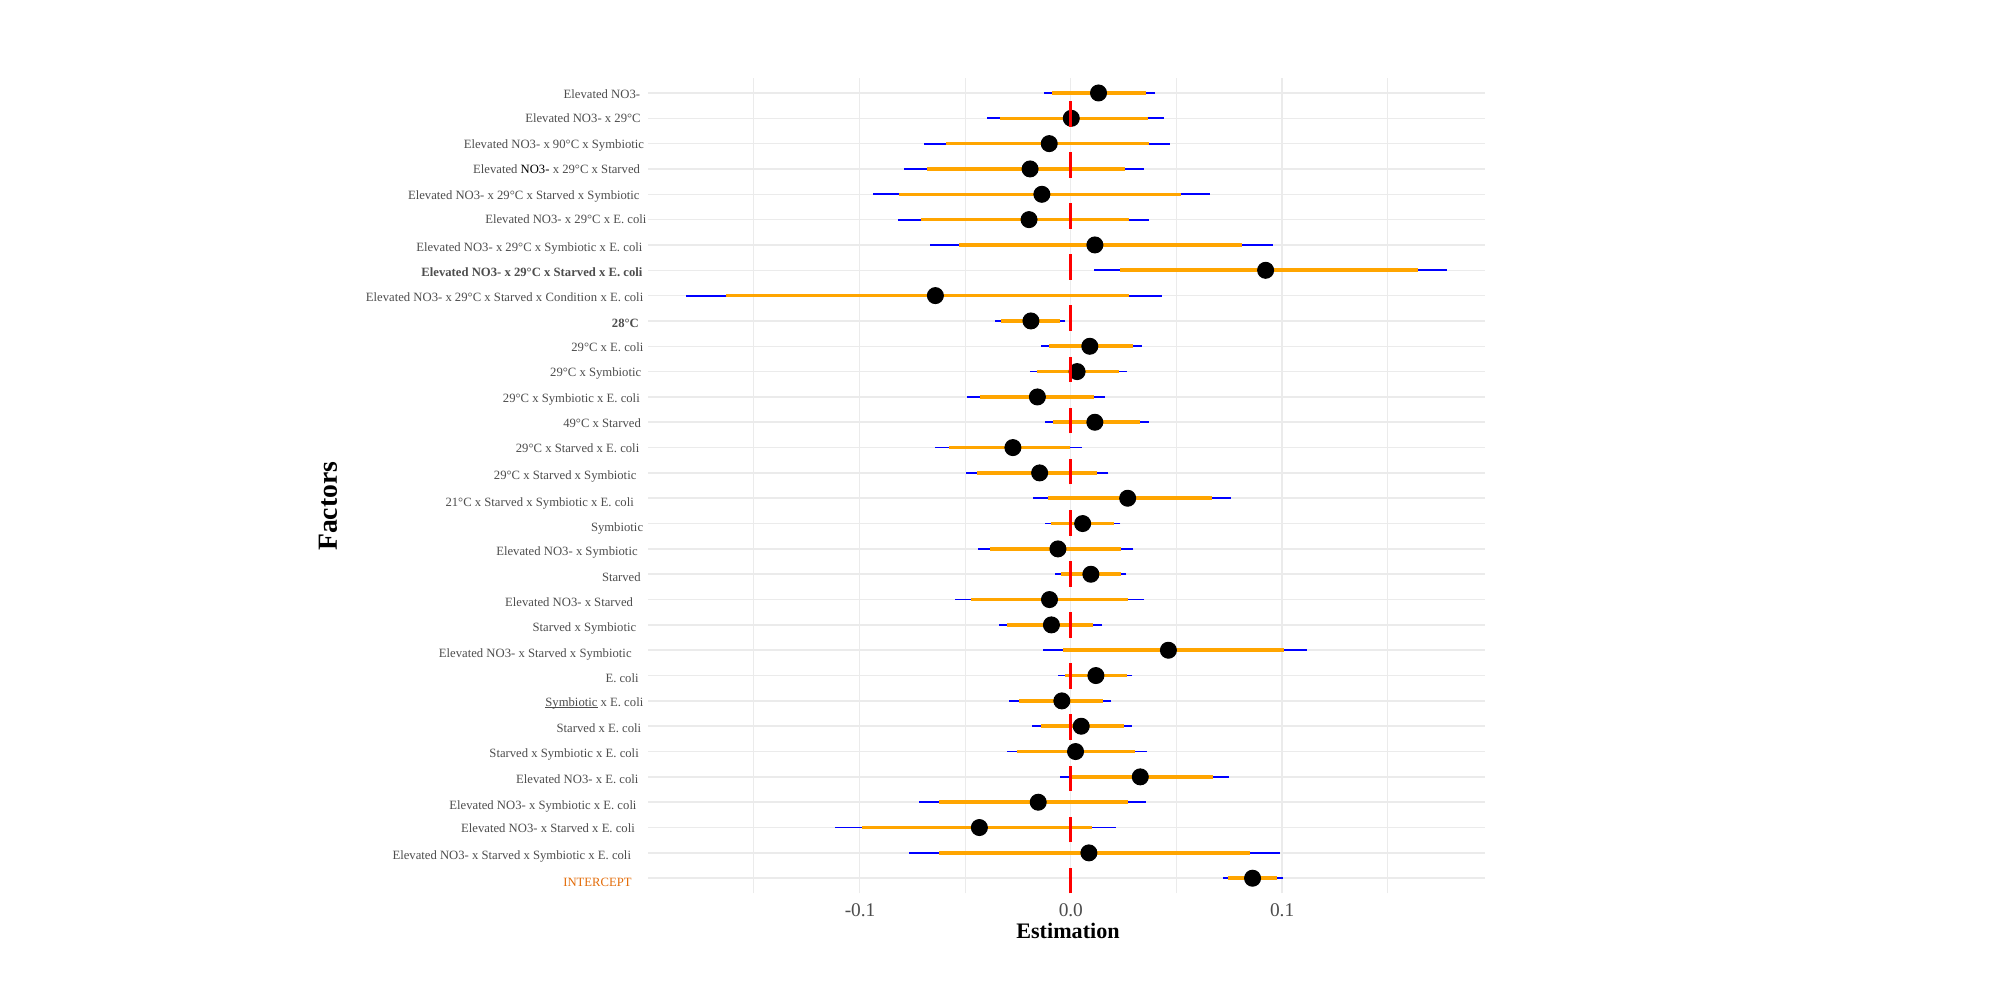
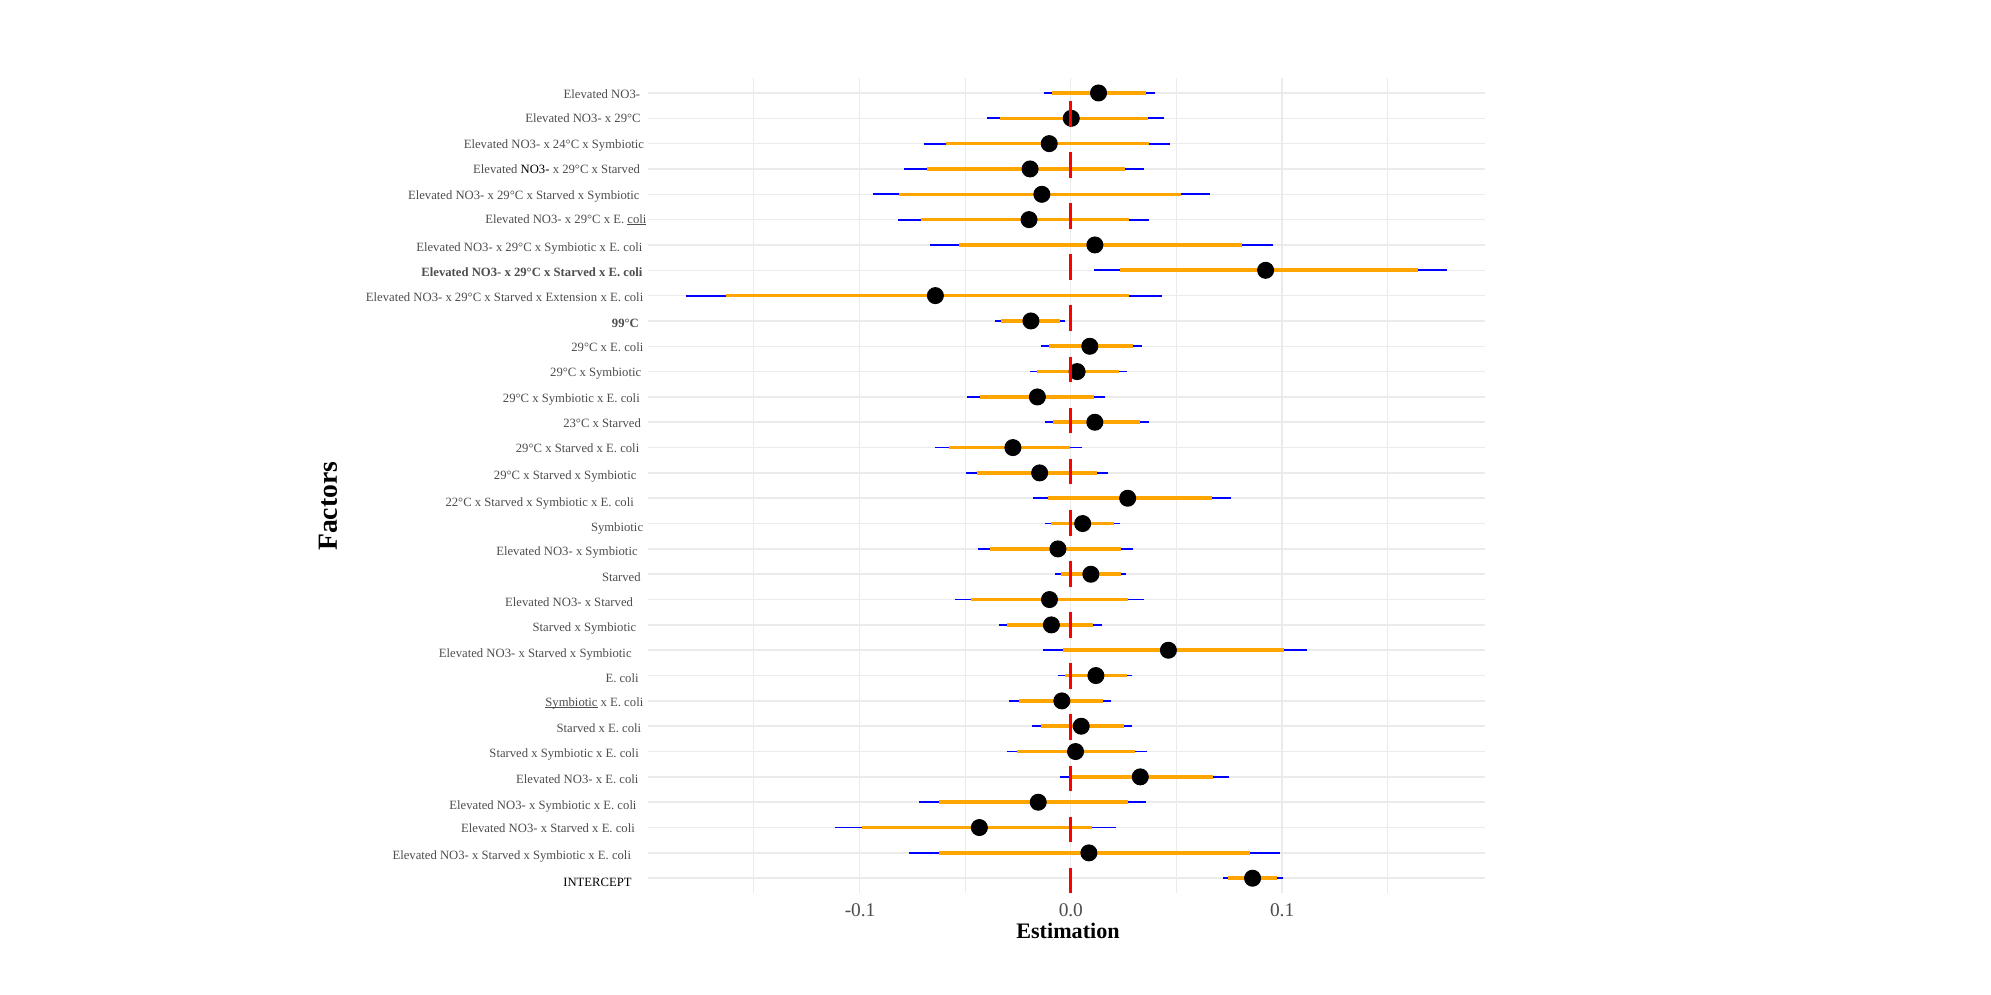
90°C: 90°C -> 24°C (566, 144)
coli underline: none -> present (637, 219)
Condition: Condition -> Extension (571, 298)
28°C: 28°C -> 99°C (625, 323)
49°C: 49°C -> 23°C (576, 424)
21°C: 21°C -> 22°C (459, 502)
INTERCEPT colour: orange -> black (597, 883)
